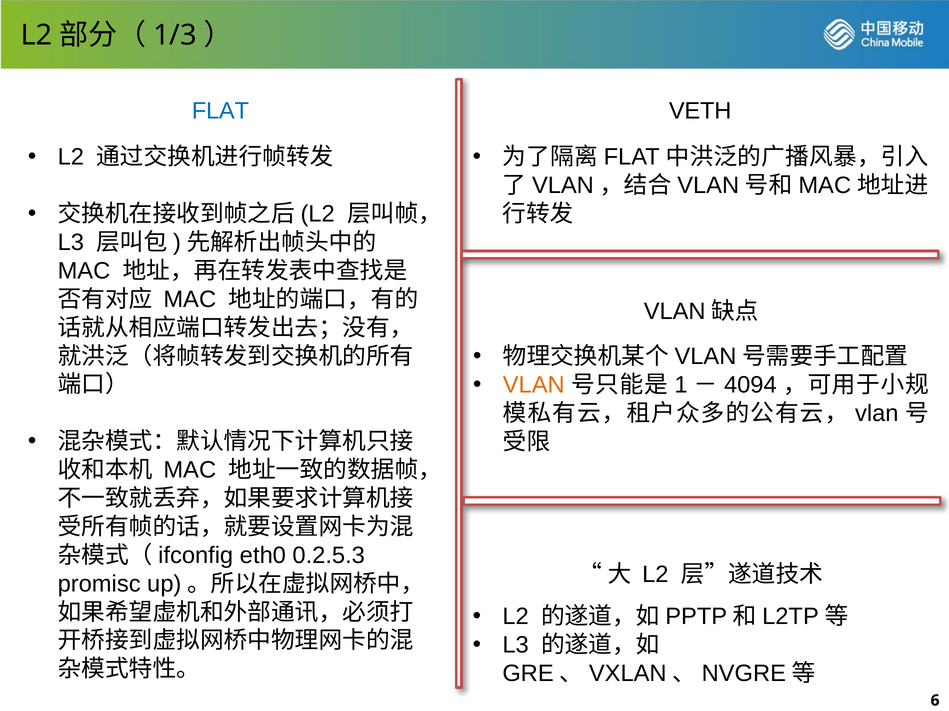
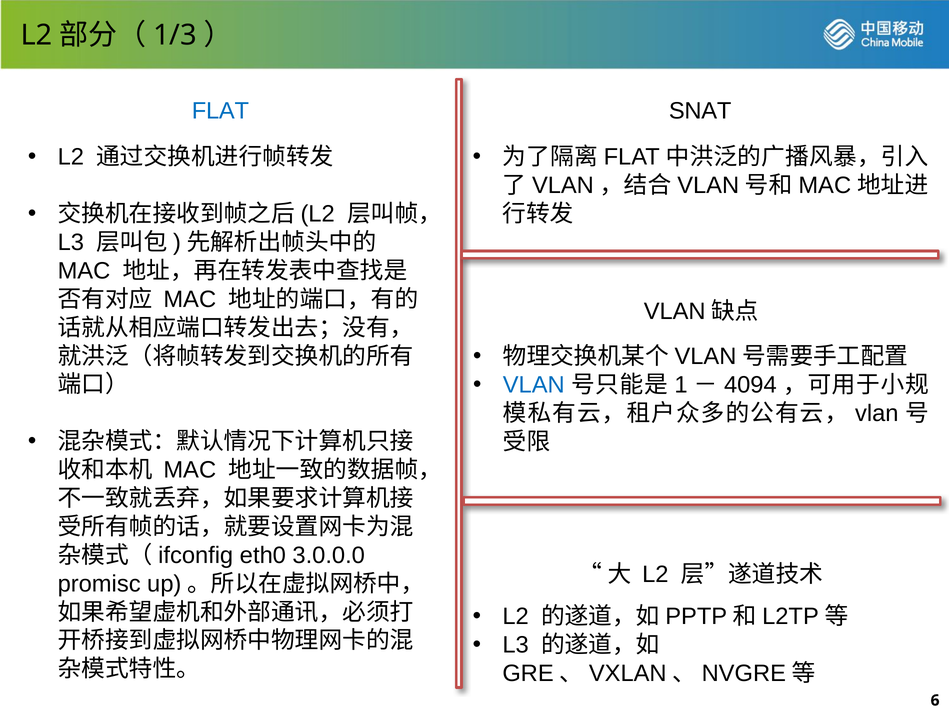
VETH: VETH -> SNAT (700, 111)
VLAN colour: orange -> blue (534, 385)
0.2.5.3: 0.2.5.3 -> 3.0.0.0 (329, 556)
